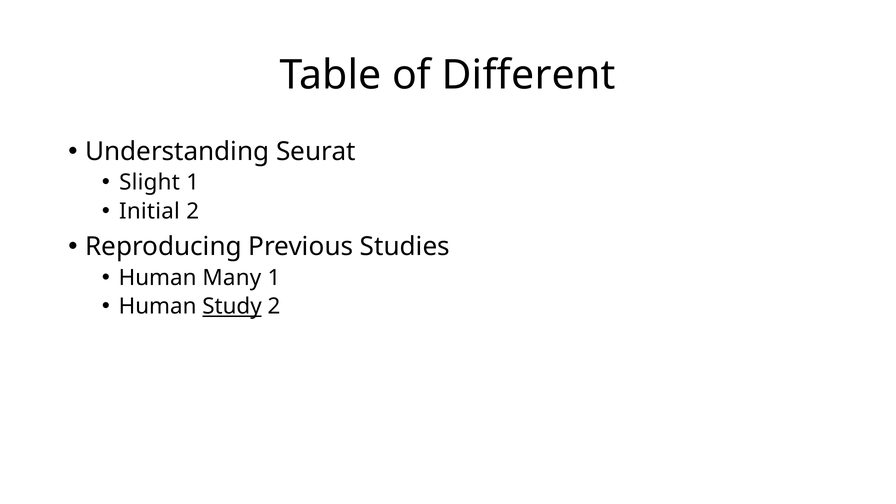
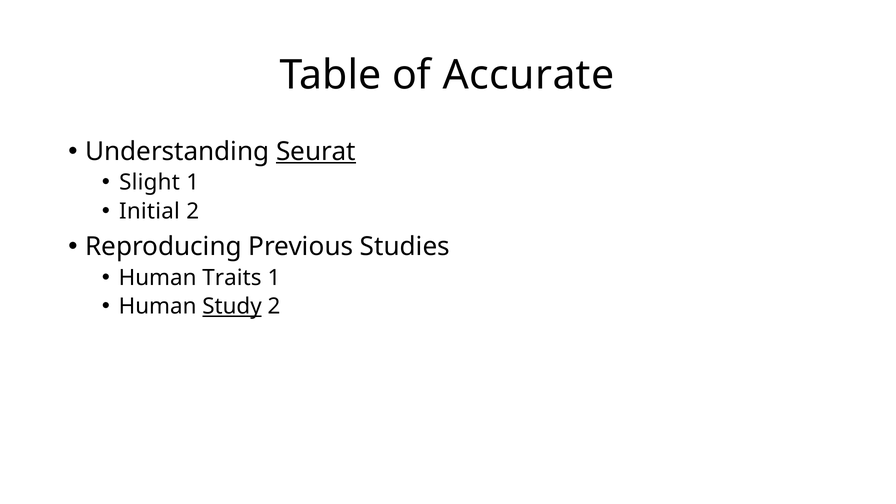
Different: Different -> Accurate (528, 75)
Seurat underline: none -> present (316, 151)
Many: Many -> Traits (232, 278)
